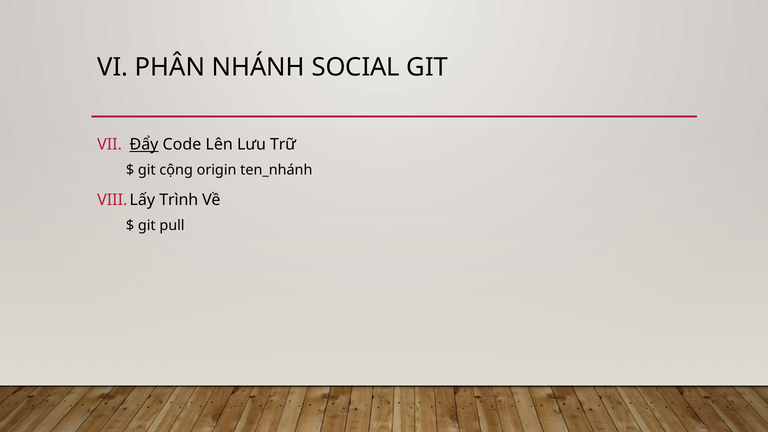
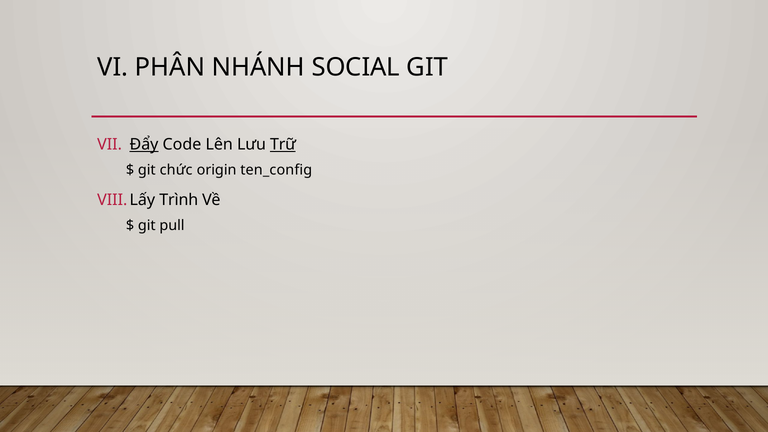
Trữ underline: none -> present (283, 144)
cộng: cộng -> chức (176, 170)
ten_nhánh: ten_nhánh -> ten_config (276, 170)
